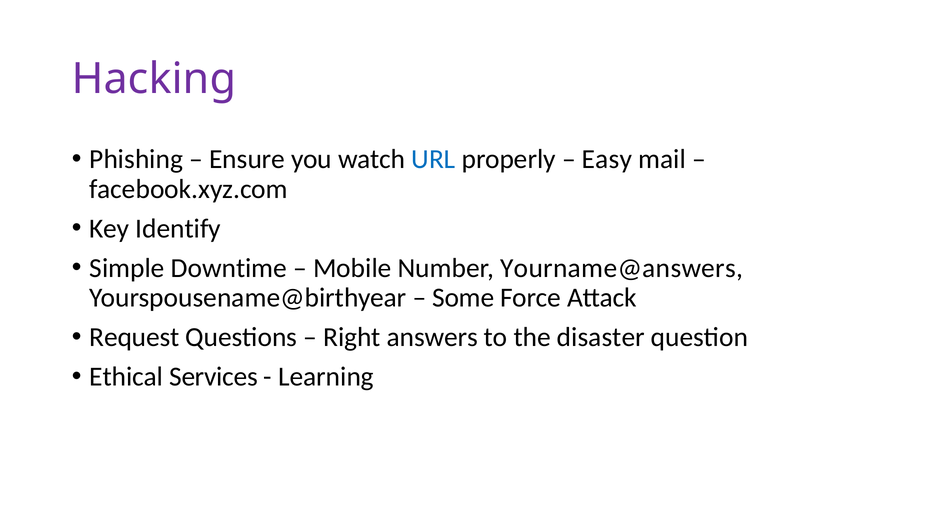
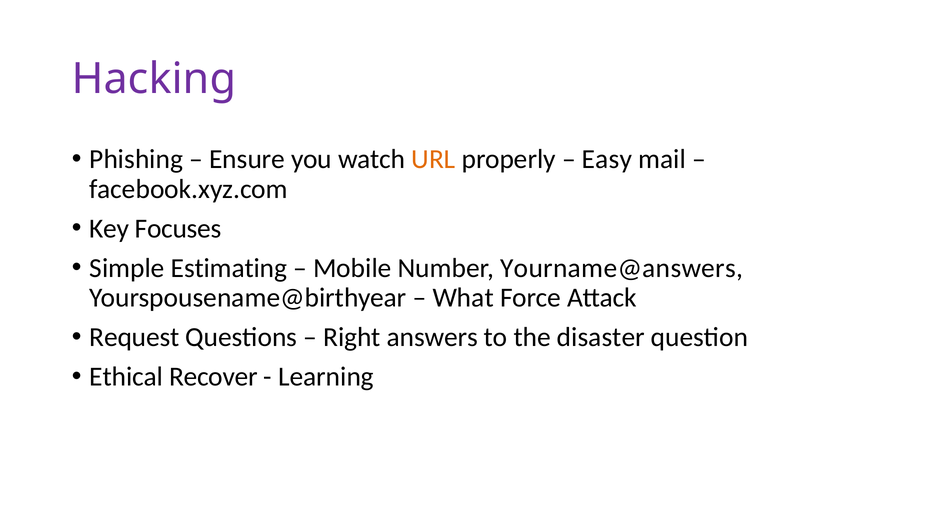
URL colour: blue -> orange (433, 159)
Identify: Identify -> Focuses (178, 228)
Downtime: Downtime -> Estimating (229, 268)
Some: Some -> What (463, 298)
Services: Services -> Recover (213, 377)
